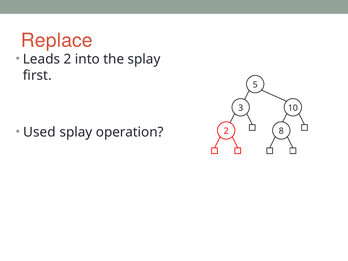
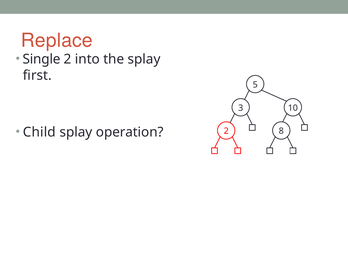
Leads: Leads -> Single (42, 59)
Used: Used -> Child (39, 132)
